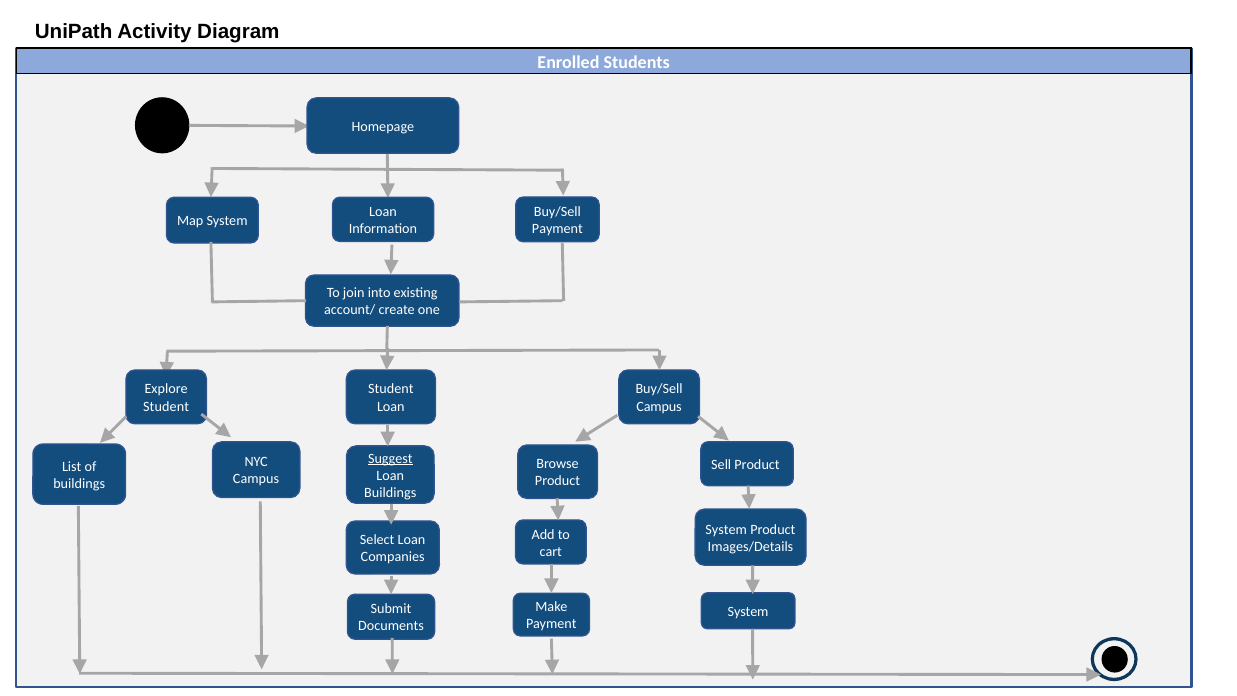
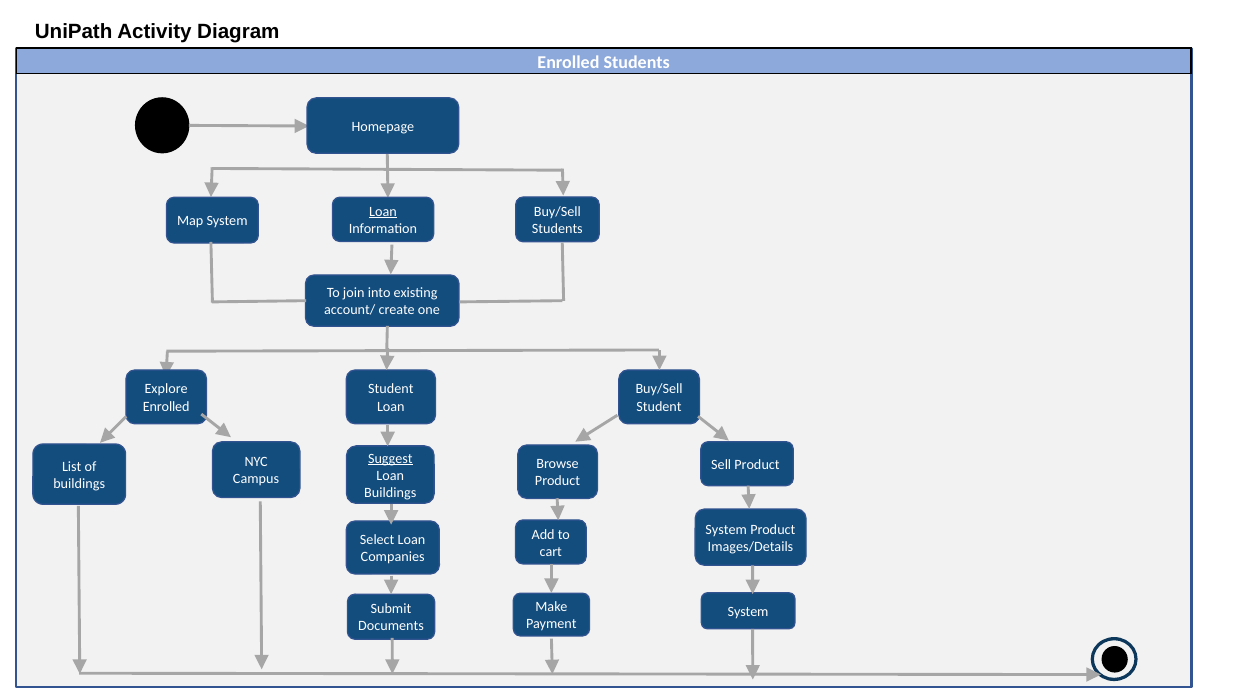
Loan underline: none -> present (383, 212)
Payment: Payment -> Students (557, 229)
Student: Student -> Enrolled (166, 406)
Campus: Campus -> Student (659, 406)
